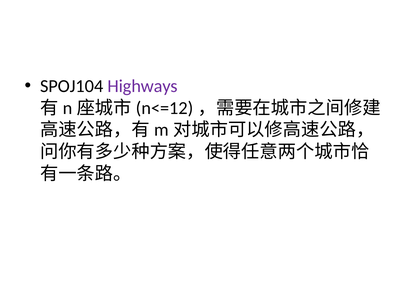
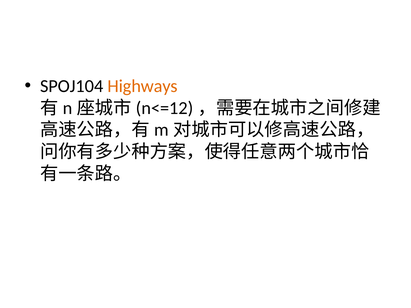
Highways colour: purple -> orange (143, 86)
